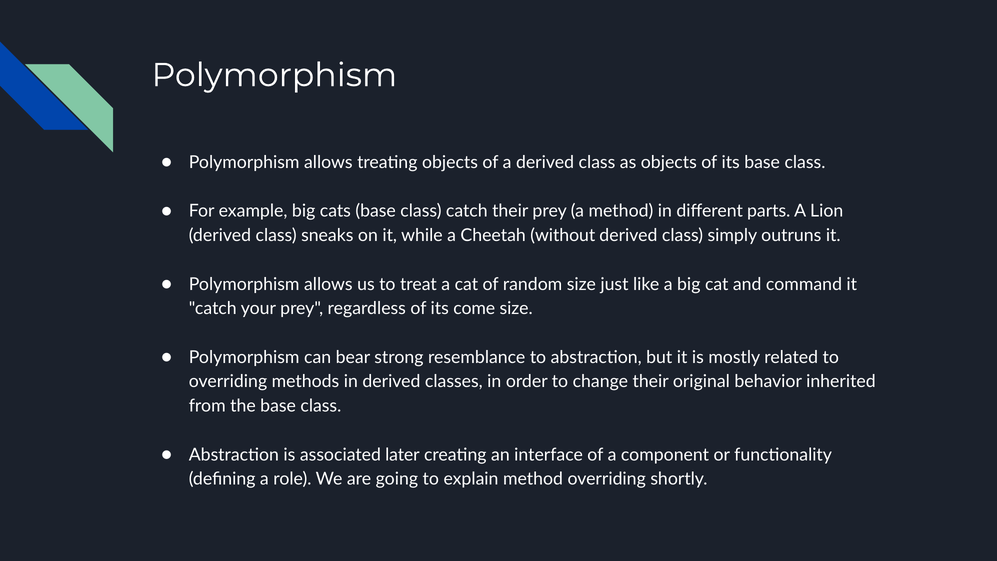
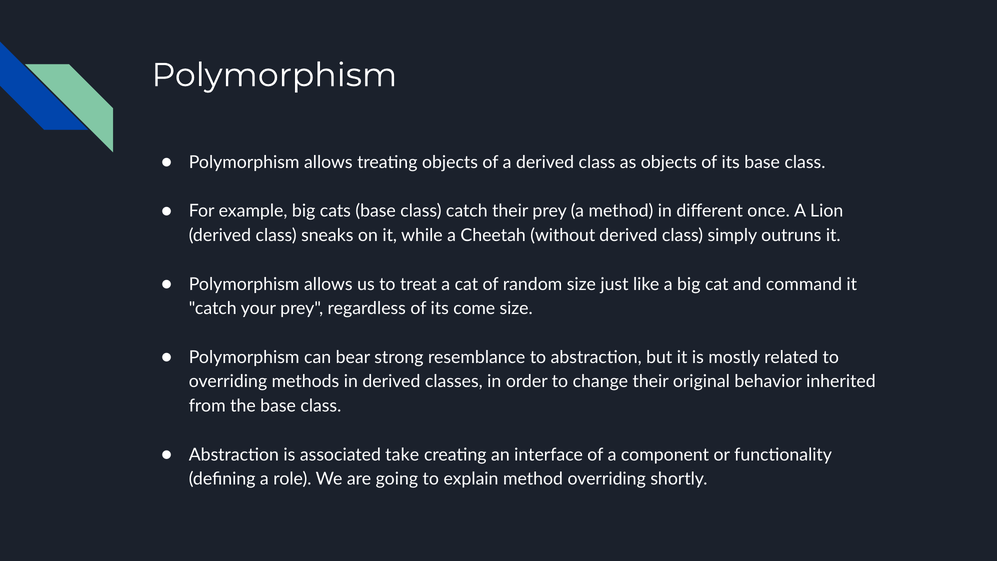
parts: parts -> once (769, 211)
later: later -> take (402, 455)
